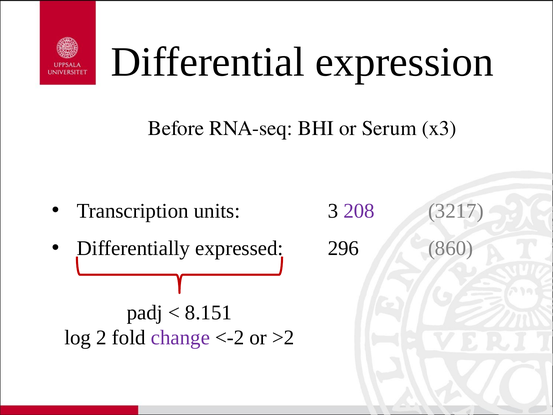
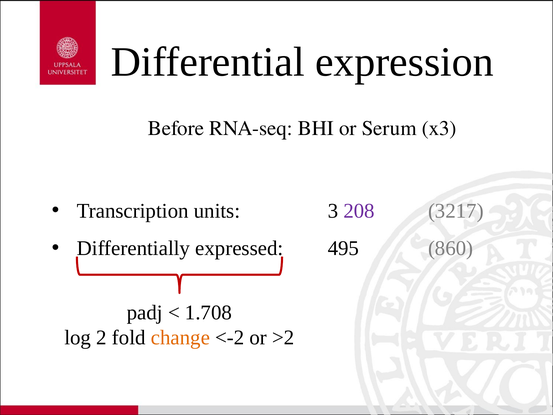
296: 296 -> 495 (343, 248)
8.151: 8.151 -> 1.708 (208, 312)
change colour: purple -> orange (180, 337)
